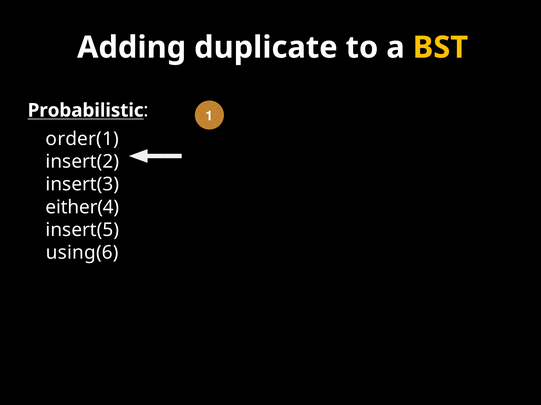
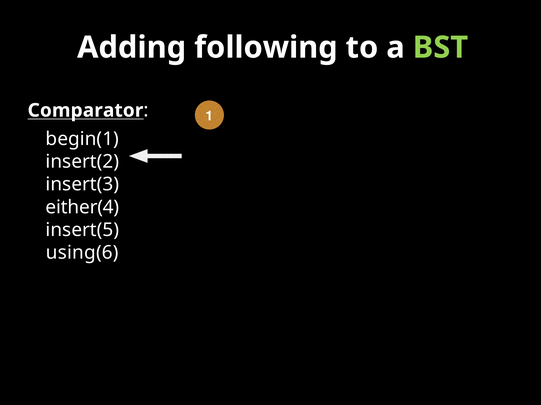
duplicate: duplicate -> following (266, 48)
BST colour: yellow -> light green (440, 48)
Probabilistic: Probabilistic -> Comparator (85, 111)
order(1: order(1 -> begin(1 (82, 139)
